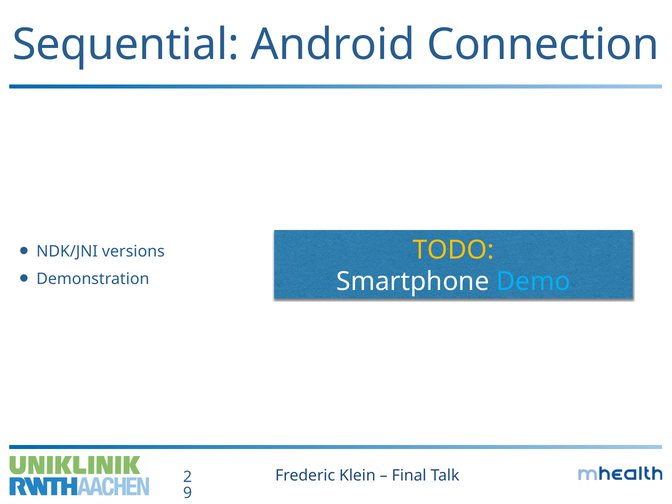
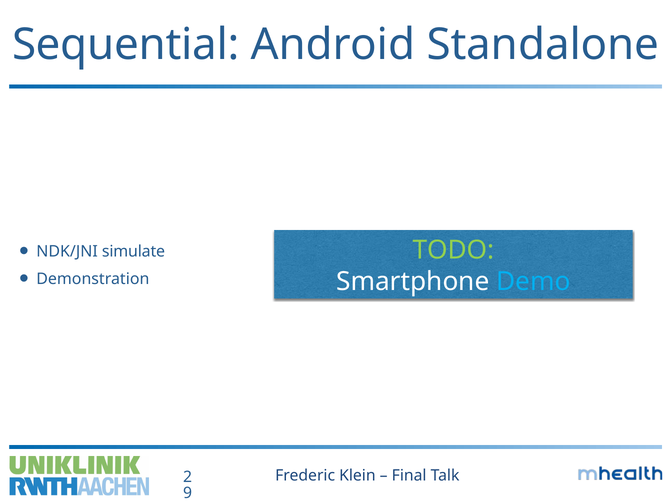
Connection: Connection -> Standalone (543, 45)
versions: versions -> simulate (134, 251)
TODO colour: yellow -> light green (454, 250)
